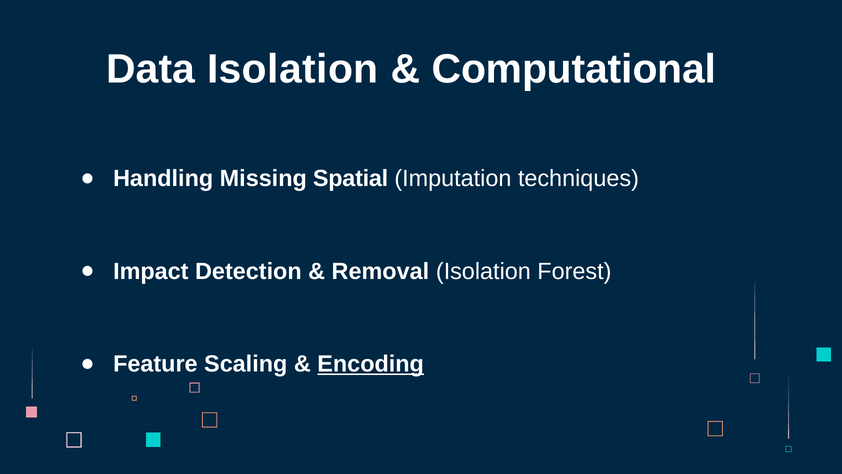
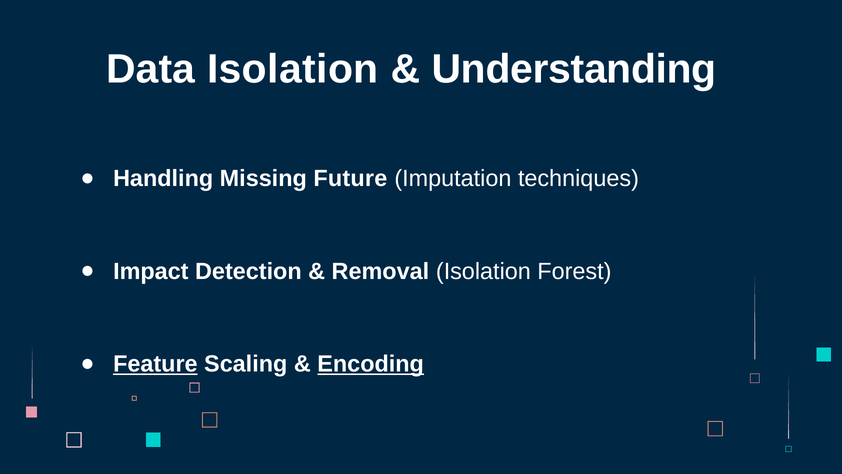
Computational: Computational -> Understanding (574, 69)
Spatial: Spatial -> Future (350, 179)
Feature underline: none -> present (155, 364)
